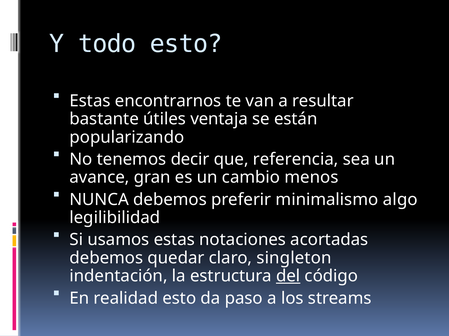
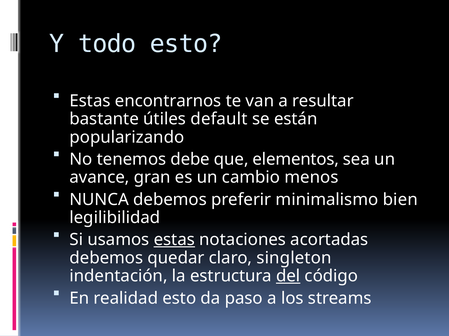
ventaja: ventaja -> default (219, 119)
decir: decir -> debe (190, 160)
referencia: referencia -> elementos (296, 160)
algo: algo -> bien (400, 200)
estas underline: none -> present (174, 240)
